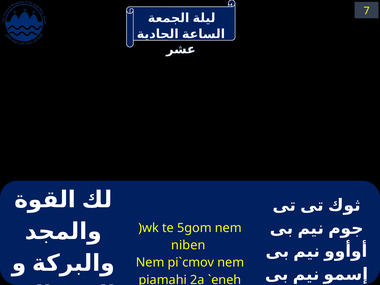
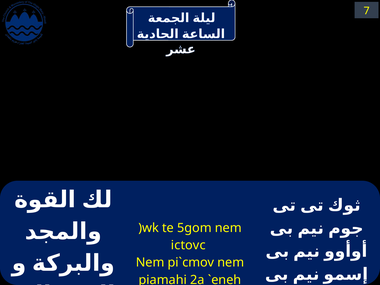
niben: niben -> ictovc (188, 245)
